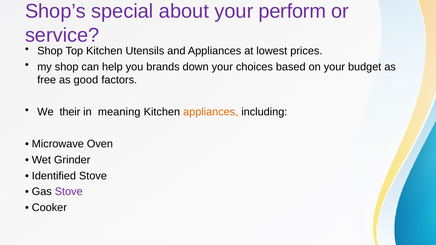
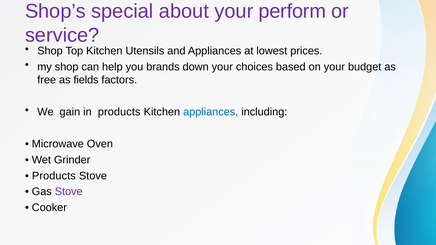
good: good -> fields (86, 80)
their: their -> gain (70, 112)
in meaning: meaning -> products (119, 112)
appliances colour: orange -> blue (211, 112)
Identified: Identified -> Products (54, 176)
